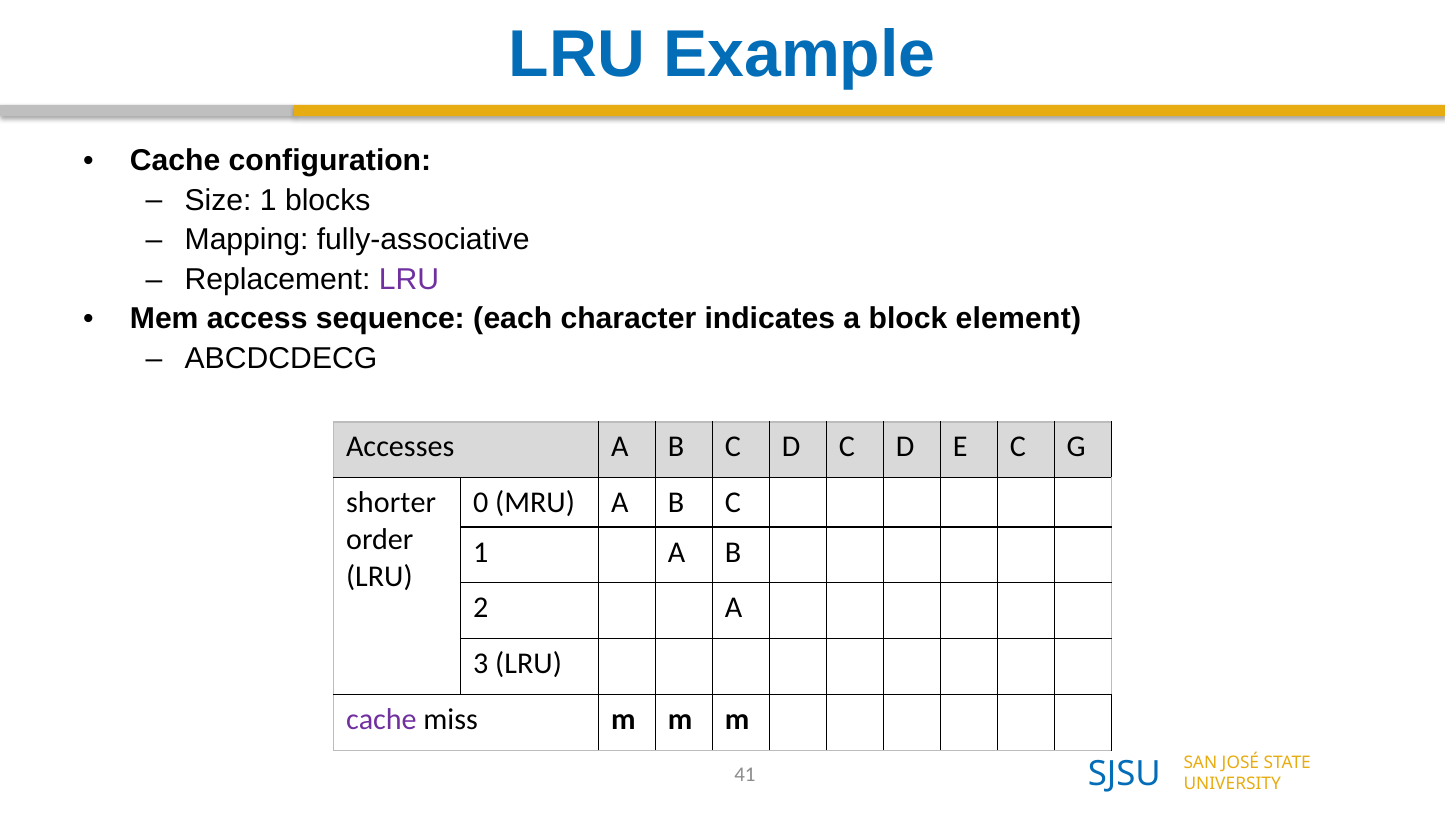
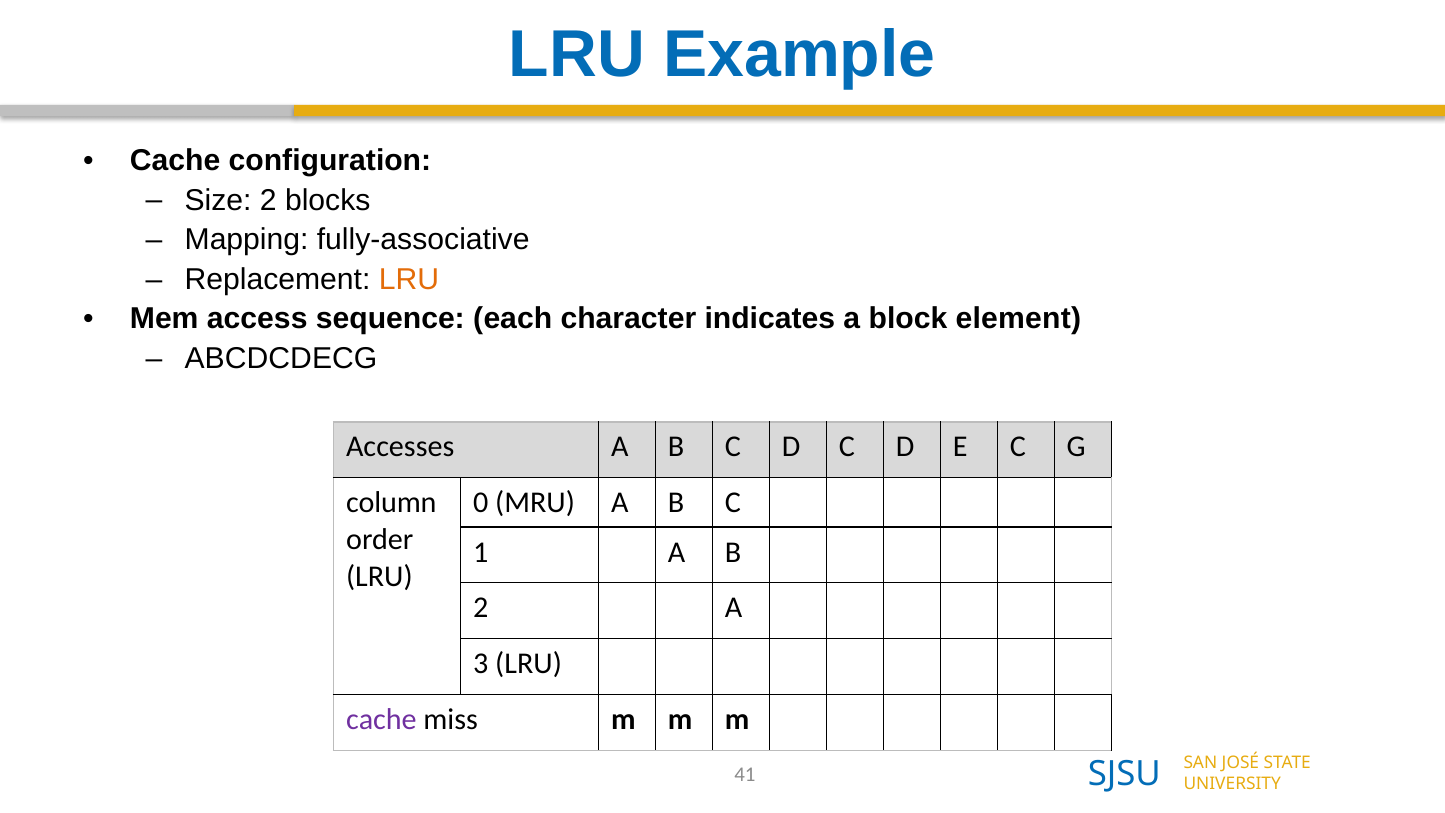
Size 1: 1 -> 2 (268, 200)
LRU colour: purple -> orange (409, 279)
shorter: shorter -> column (391, 503)
